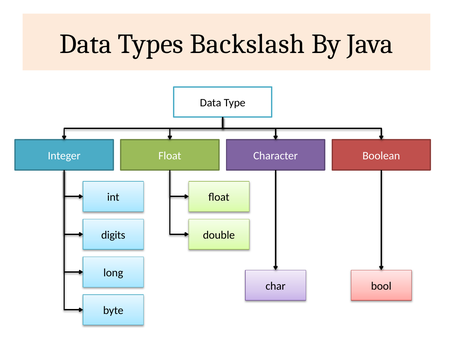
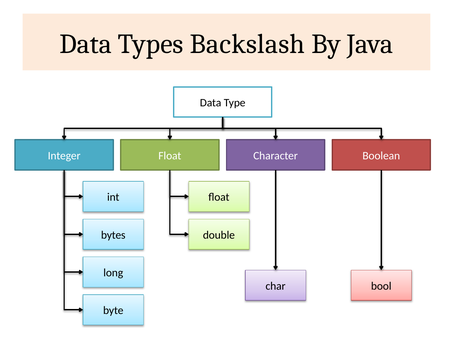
digits: digits -> bytes (113, 235)
